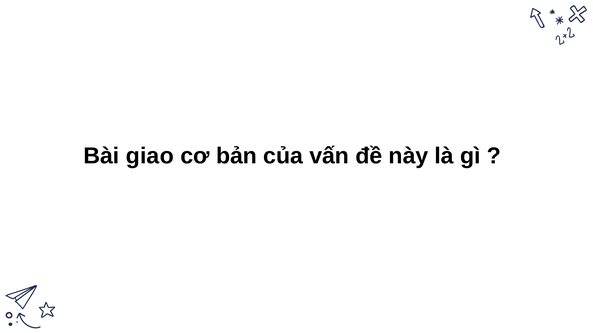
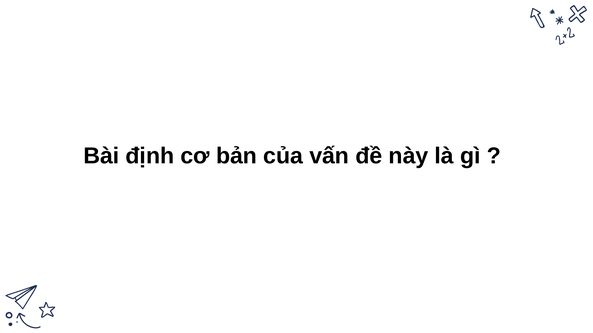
giao: giao -> định (150, 156)
